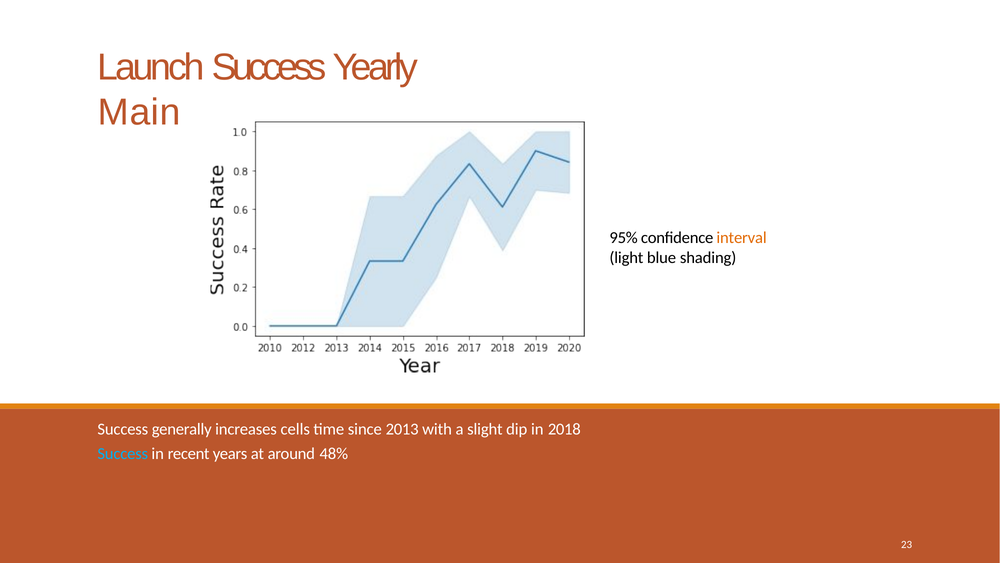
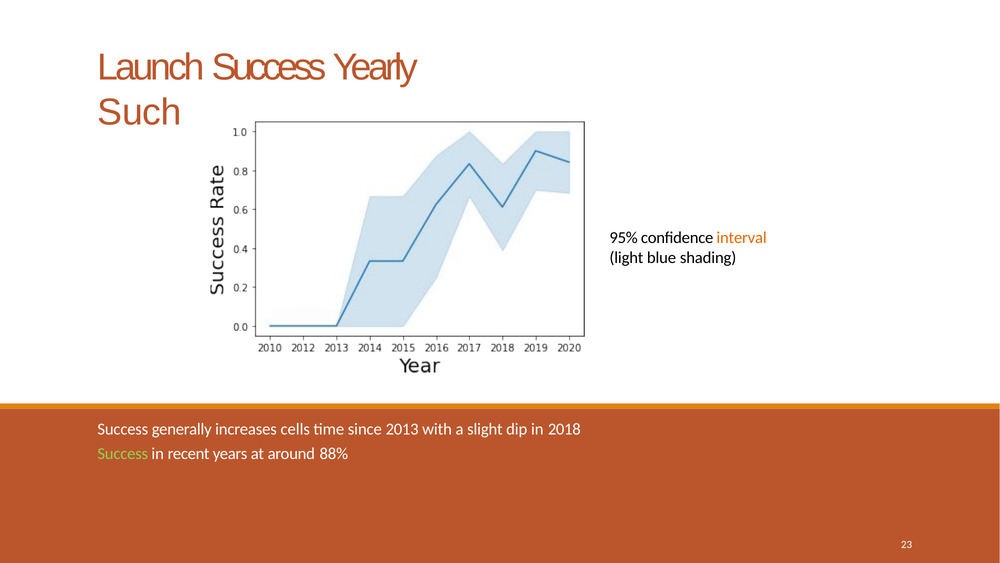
Main: Main -> Such (140, 112)
Success colour: light blue -> light green (123, 453)
48%: 48% -> 88% (334, 453)
